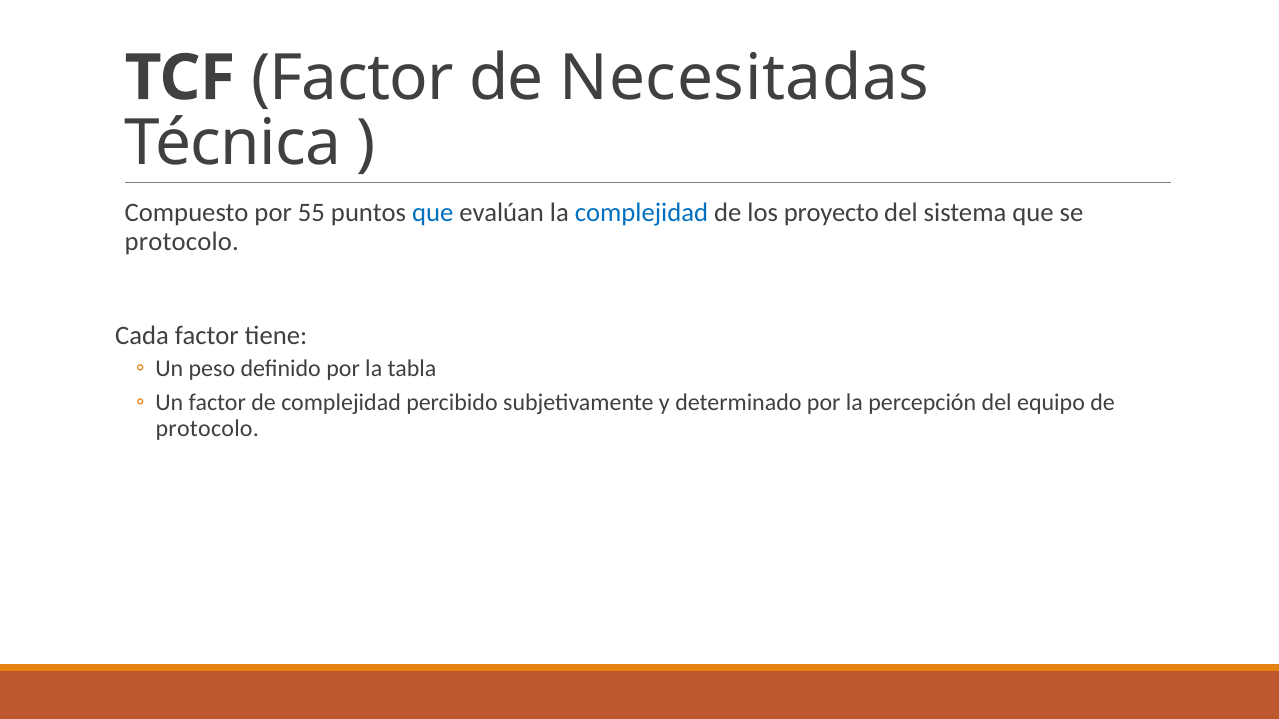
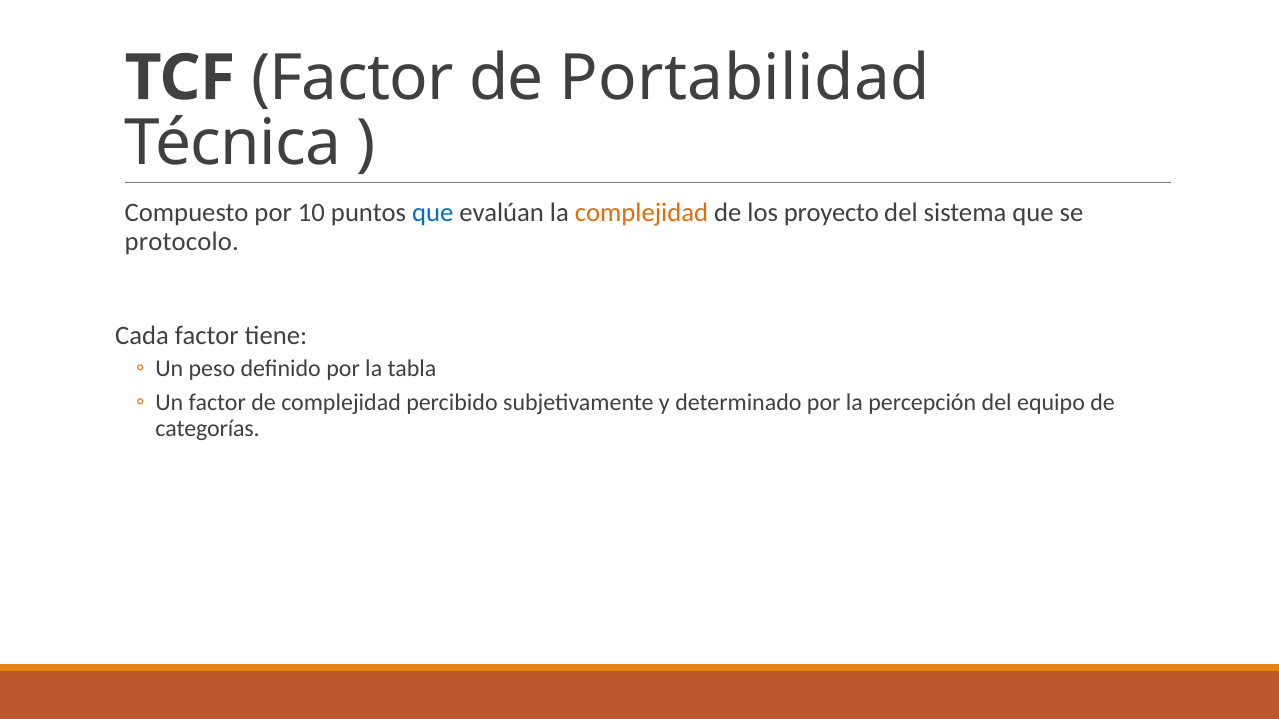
Necesitadas: Necesitadas -> Portabilidad (745, 78)
55: 55 -> 10 (311, 213)
complejidad colour: blue -> orange (641, 213)
protocolo: protocolo -> categorías (207, 429)
